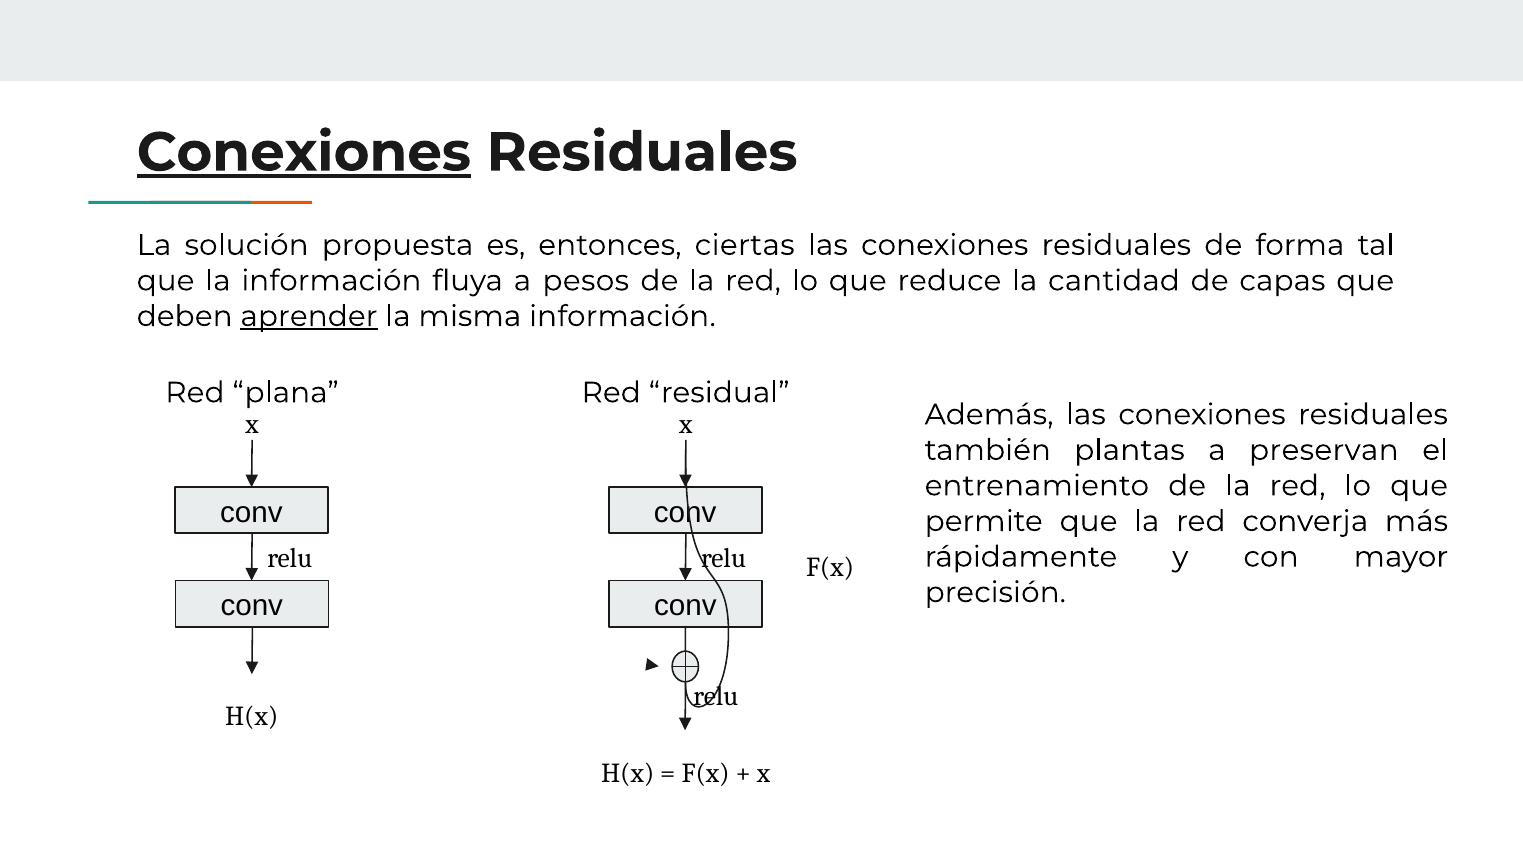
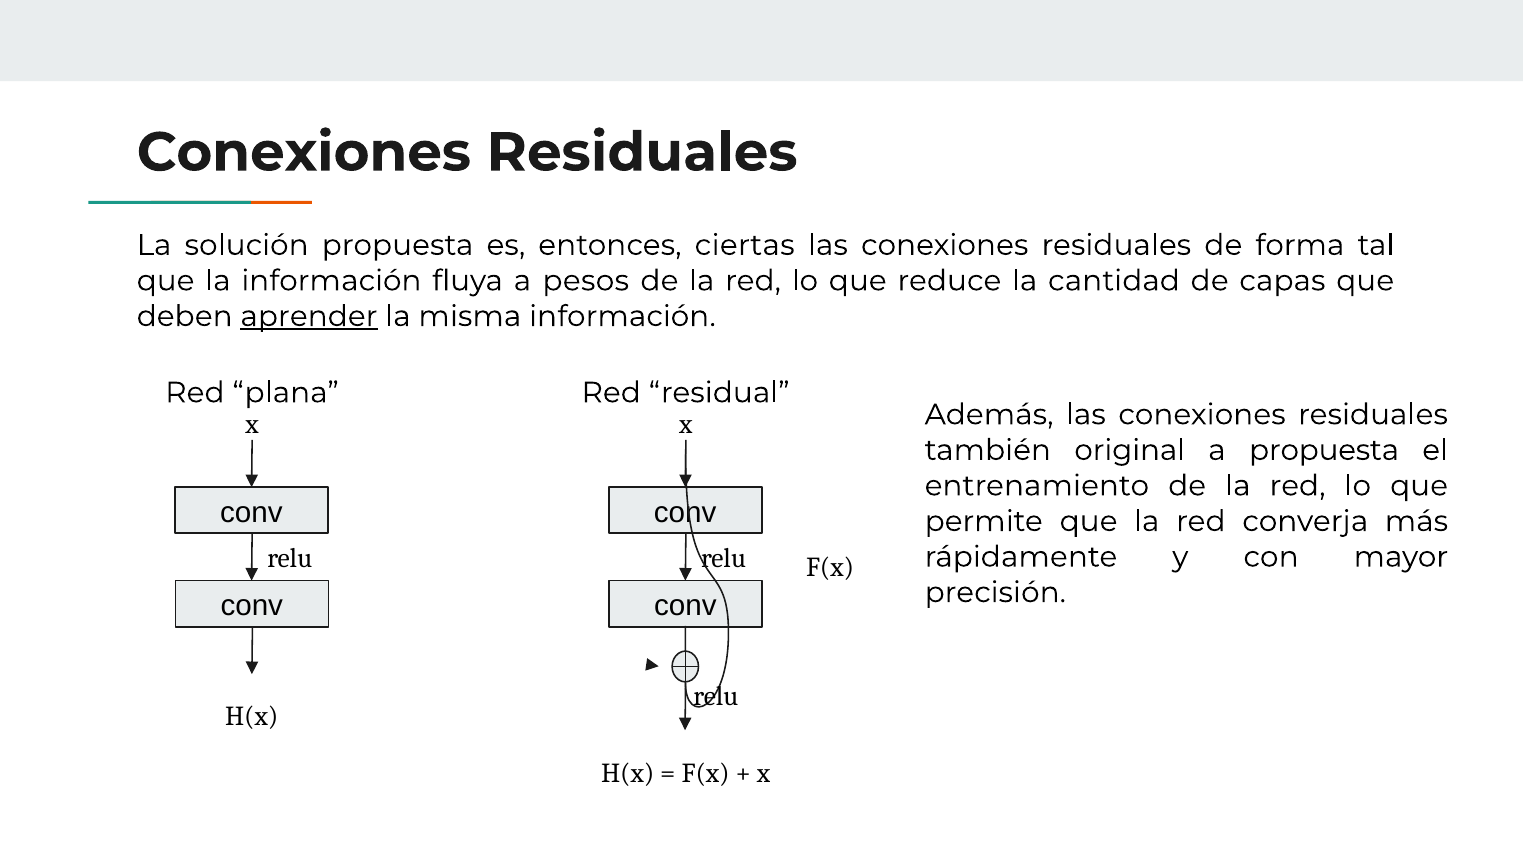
Conexiones underline: present -> none (304, 152)
plantas: plantas -> original (1130, 450)
a preservan: preservan -> propuesta (1324, 450)
